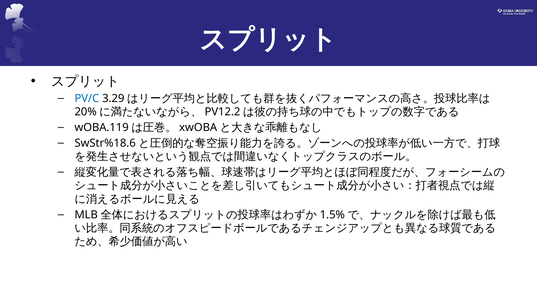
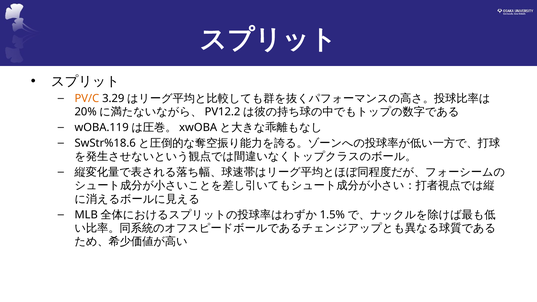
PV/C colour: blue -> orange (87, 98)
